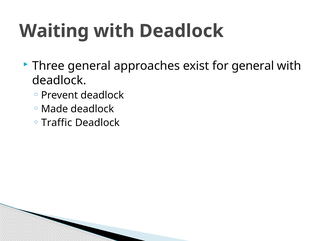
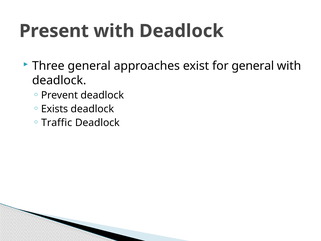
Waiting: Waiting -> Present (54, 31)
Made: Made -> Exists (55, 109)
